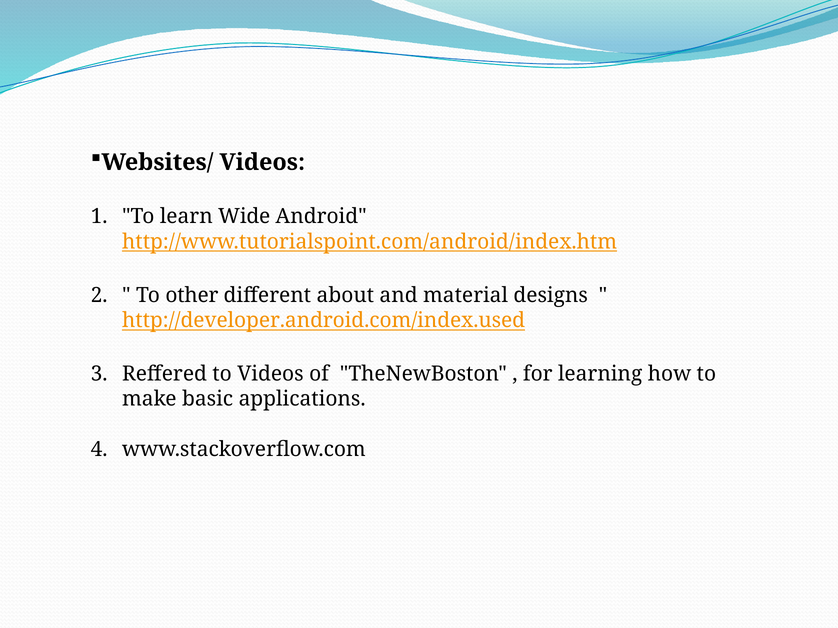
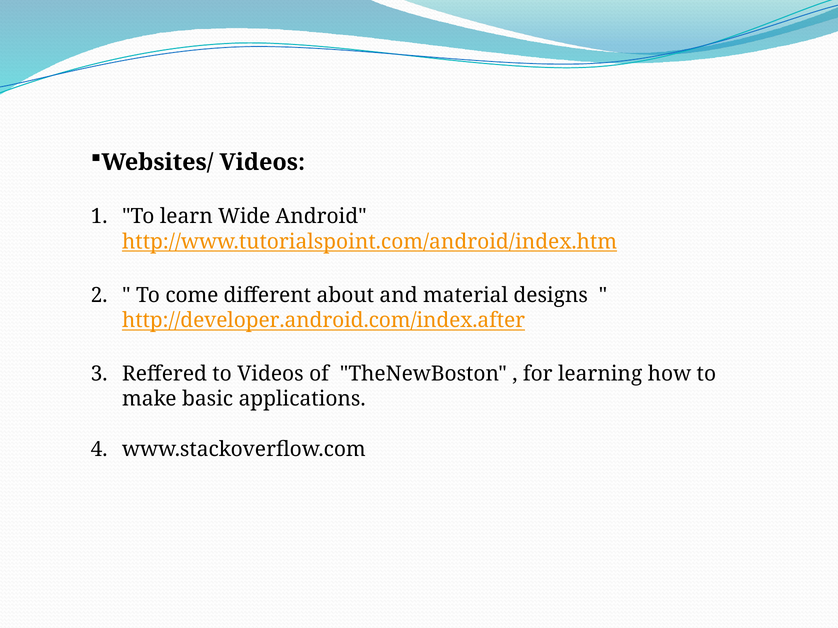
other: other -> come (192, 295)
http://developer.android.com/index.used: http://developer.android.com/index.used -> http://developer.android.com/index.after (324, 321)
